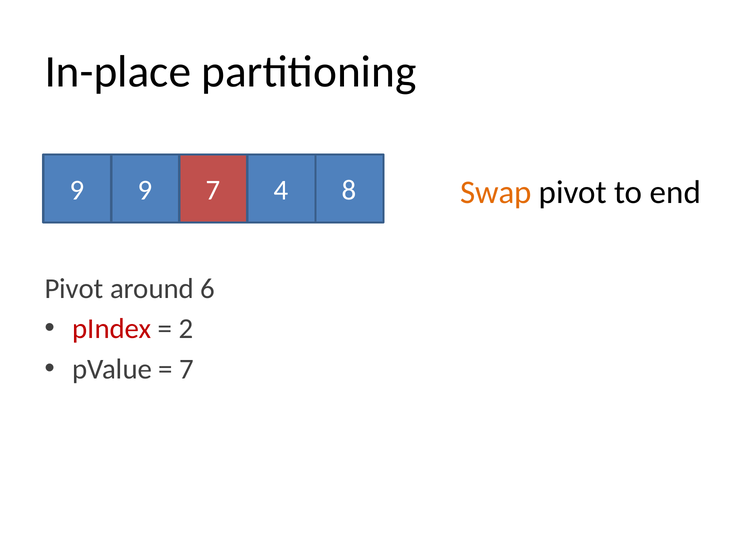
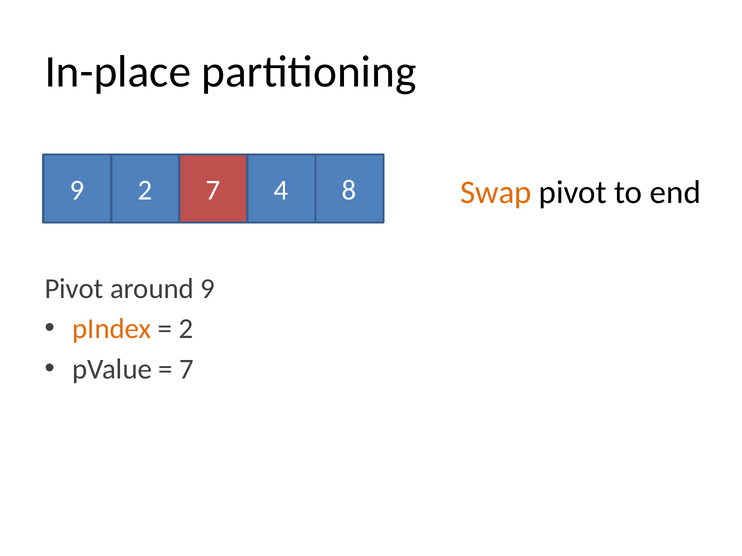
9 9: 9 -> 2 (145, 191)
around 6: 6 -> 9 (208, 289)
pIndex colour: red -> orange (112, 329)
